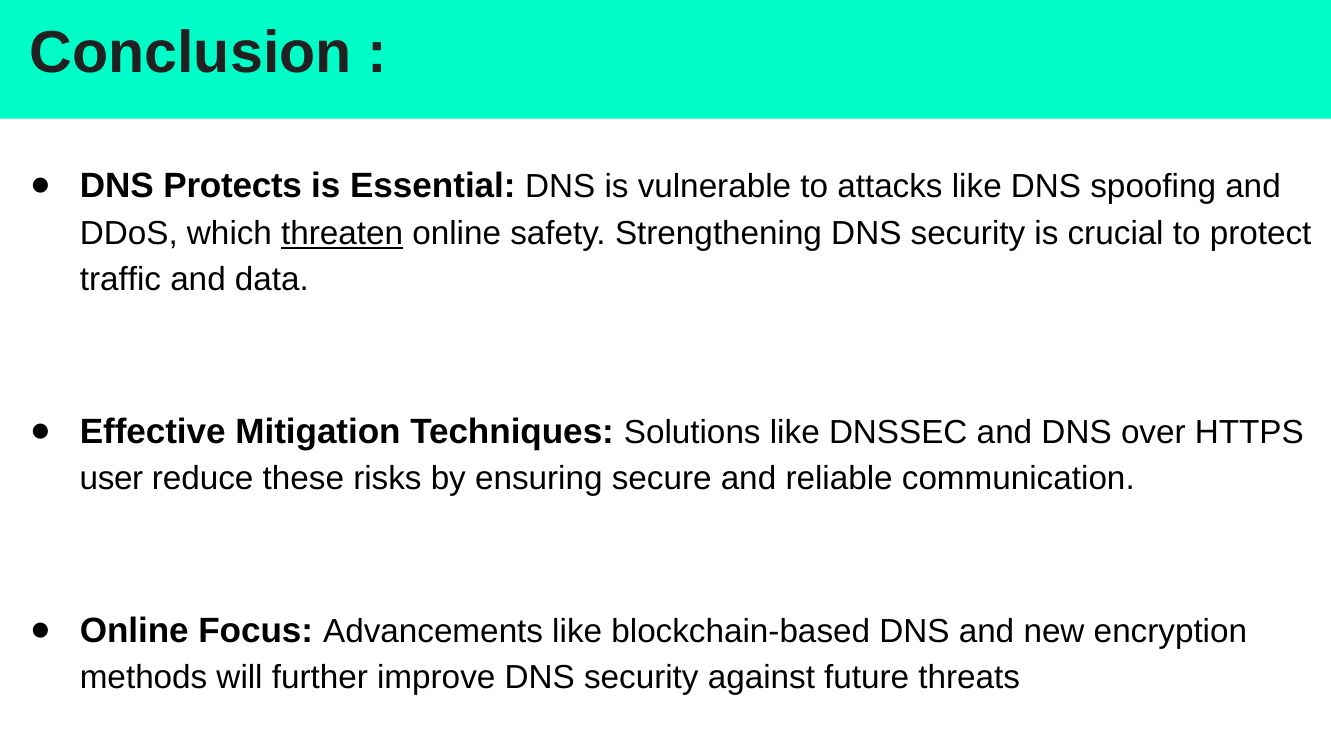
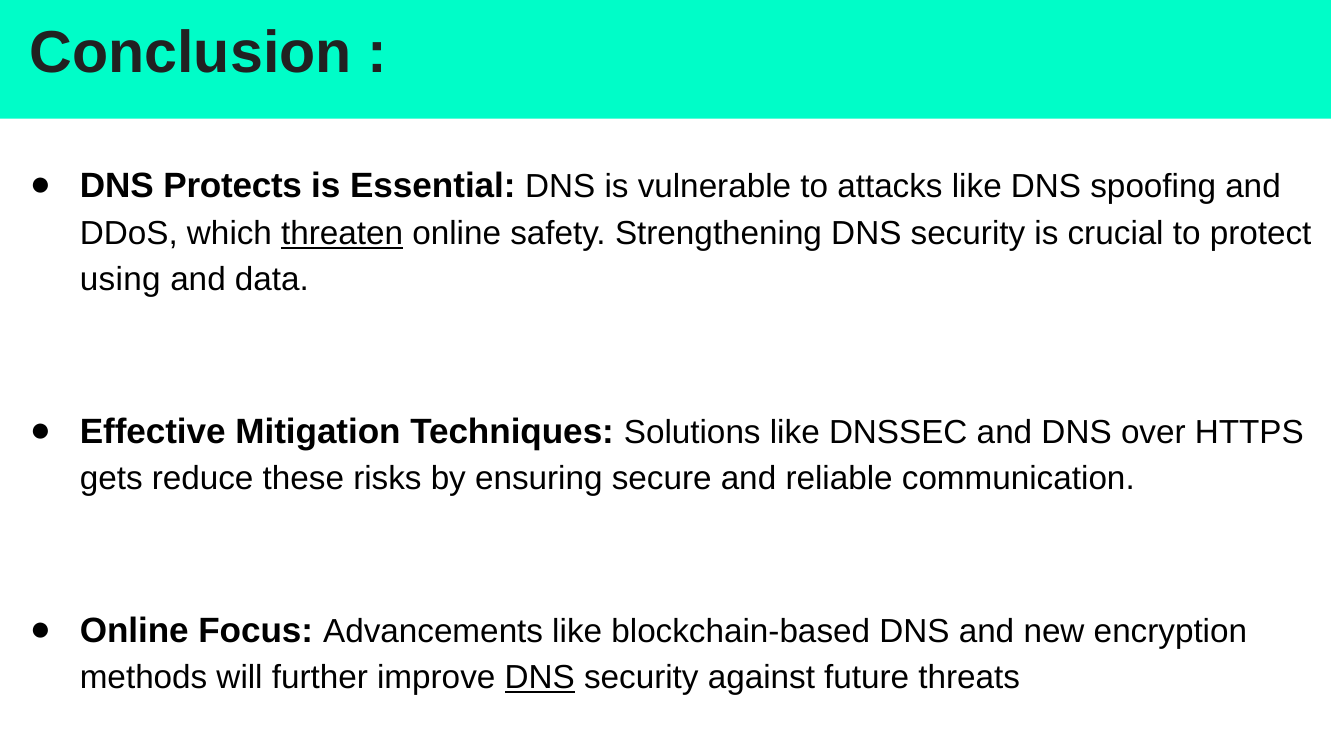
traffic: traffic -> using (120, 279)
user: user -> gets (111, 478)
DNS underline: none -> present (540, 678)
